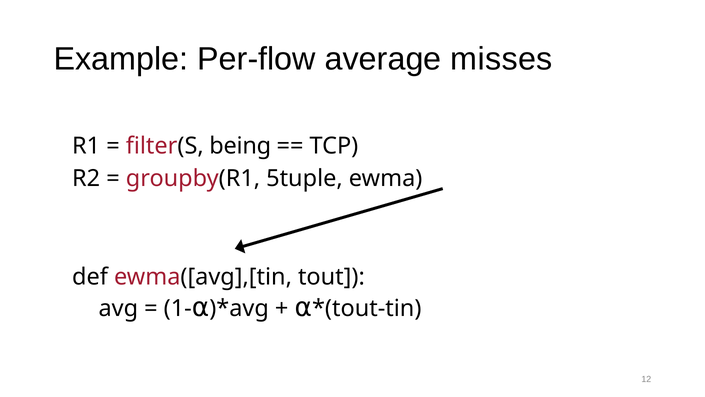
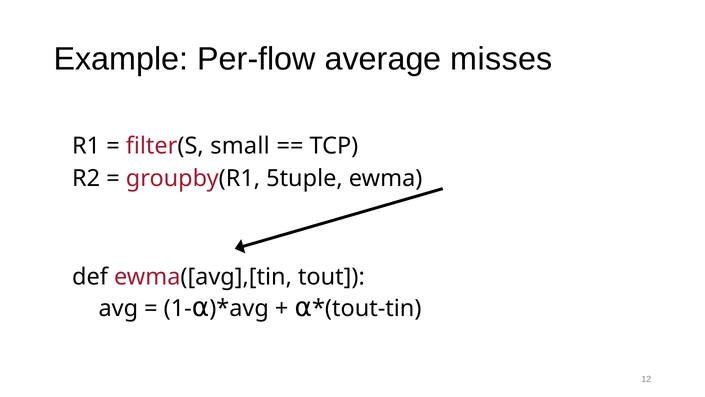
being: being -> small (240, 146)
